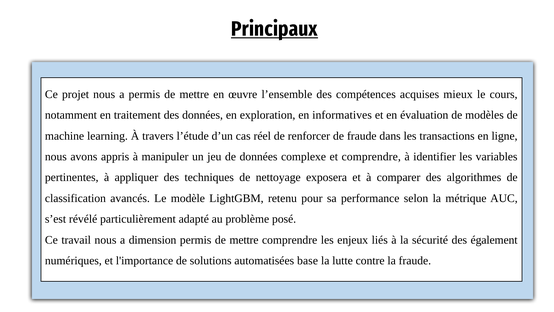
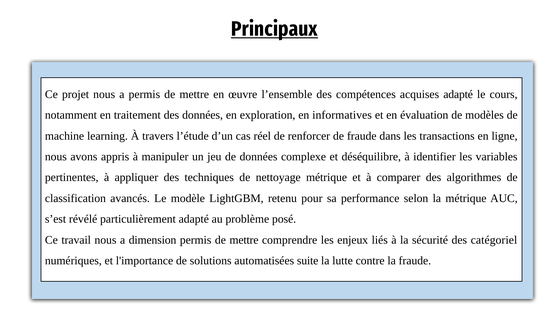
acquises mieux: mieux -> adapté (458, 94)
et comprendre: comprendre -> déséquilibre (371, 156)
nettoyage exposera: exposera -> métrique (327, 177)
également: également -> catégoriel (494, 240)
base: base -> suite (308, 260)
